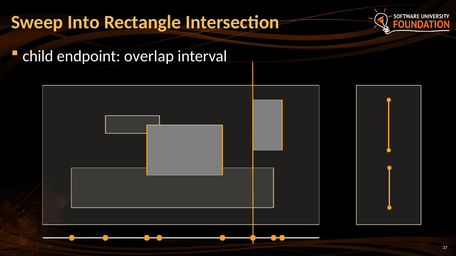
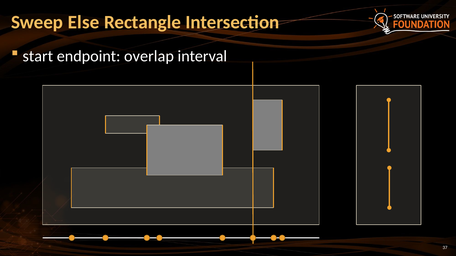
Into: Into -> Else (84, 22)
child: child -> start (38, 56)
